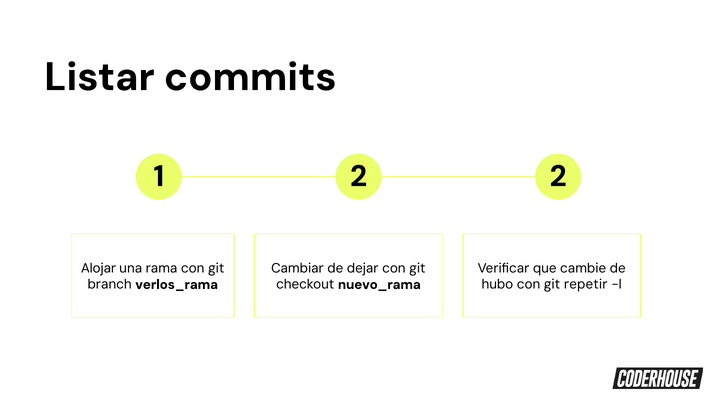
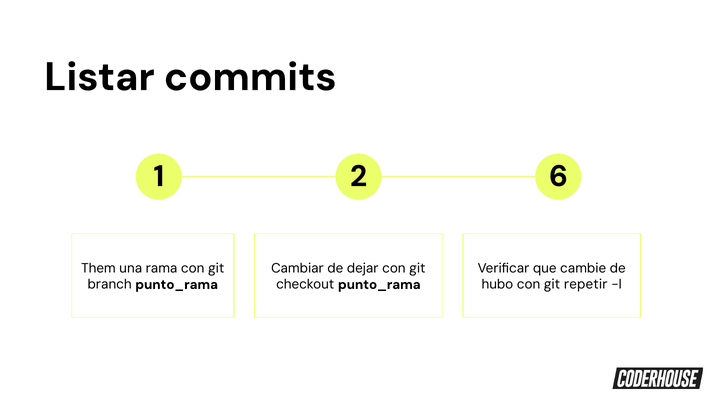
2 2: 2 -> 6 (558, 176)
Alojar: Alojar -> Them (98, 269)
branch verlos_rama: verlos_rama -> punto_rama (177, 285)
checkout nuevo_rama: nuevo_rama -> punto_rama (379, 285)
